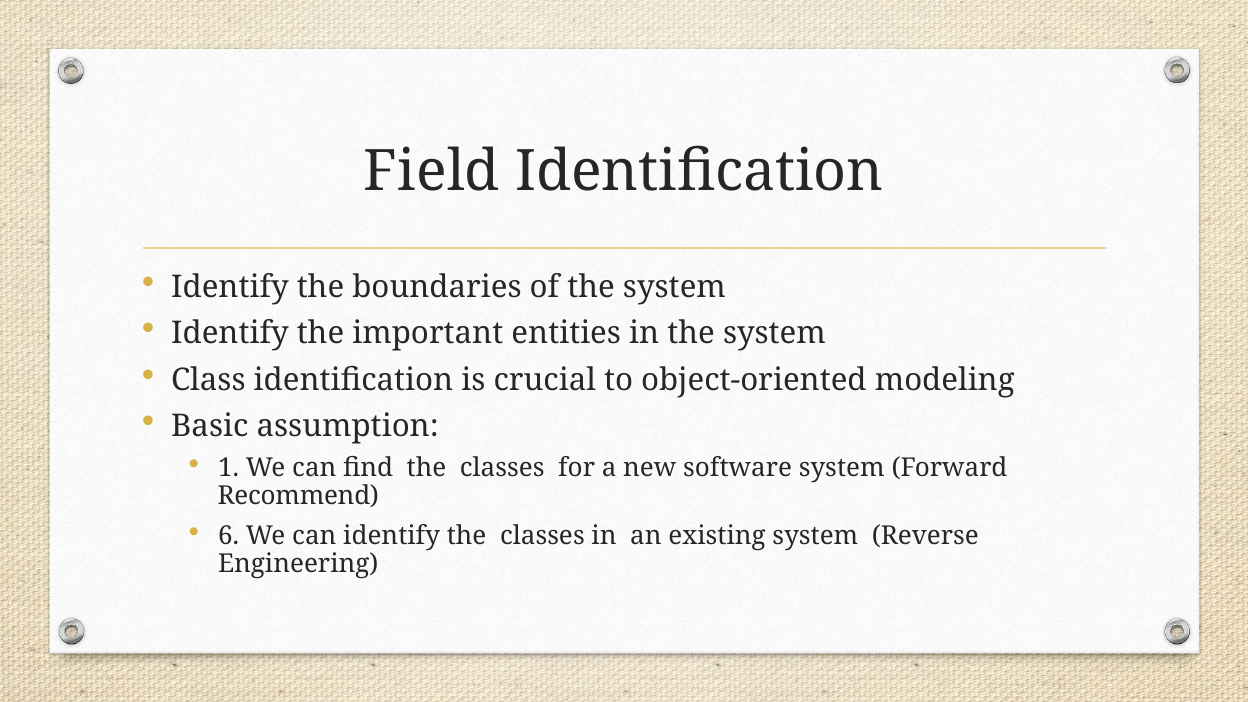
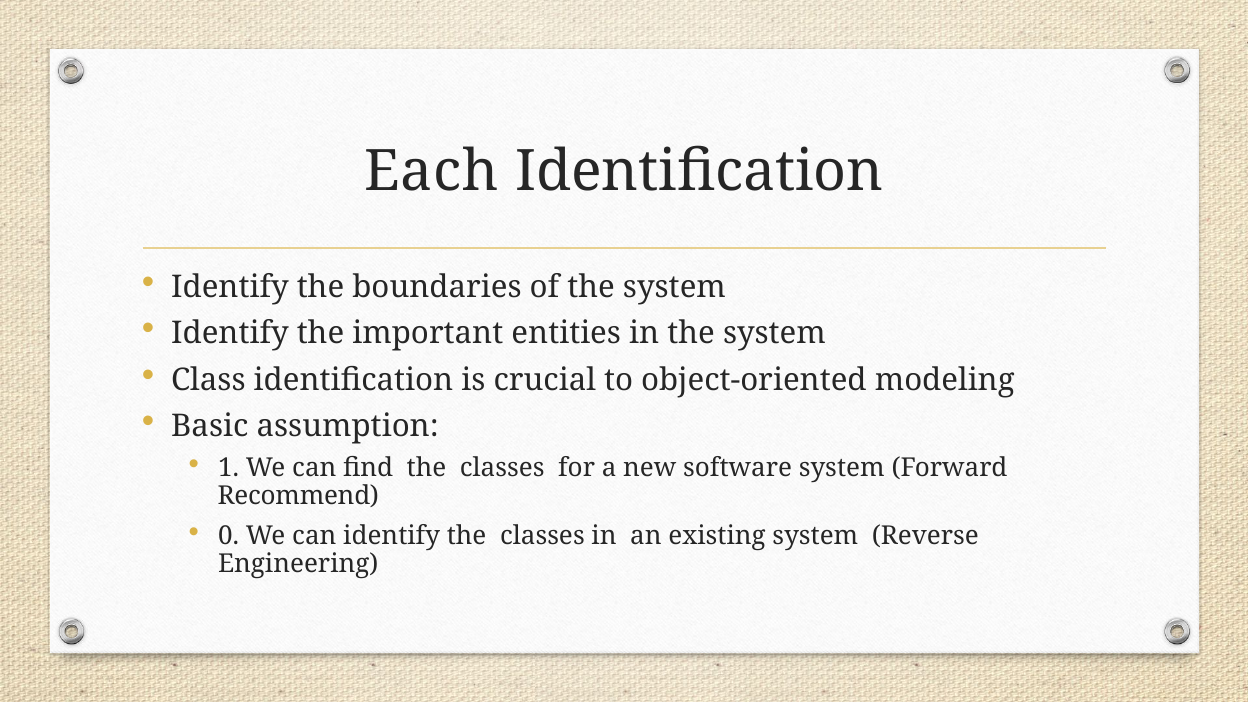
Field: Field -> Each (432, 171)
6: 6 -> 0 (229, 536)
